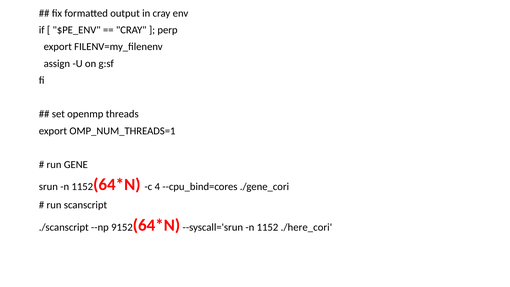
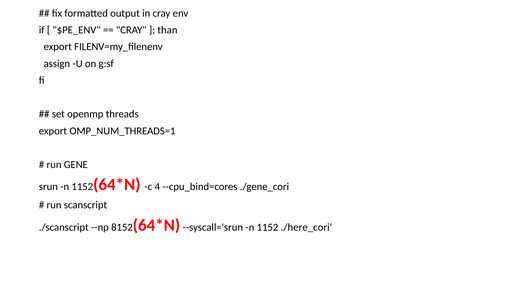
perp: perp -> than (167, 30)
9152: 9152 -> 8152 (122, 227)
